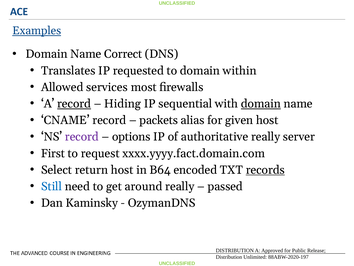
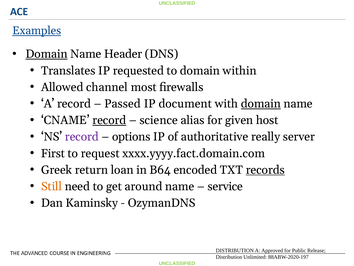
Domain underline: none -> present (47, 54)
Correct: Correct -> Header (123, 54)
services: services -> channel (107, 87)
record underline: present -> none (74, 104)
Hiding: Hiding -> Passed (123, 104)
sequential: sequential -> document (185, 104)
record underline: none -> present (109, 120)
packets: packets -> science (159, 120)
Select: Select -> Greek (57, 170)
return host: host -> loan (122, 170)
Still colour: blue -> orange (52, 186)
around really: really -> name (180, 186)
passed: passed -> service (225, 186)
